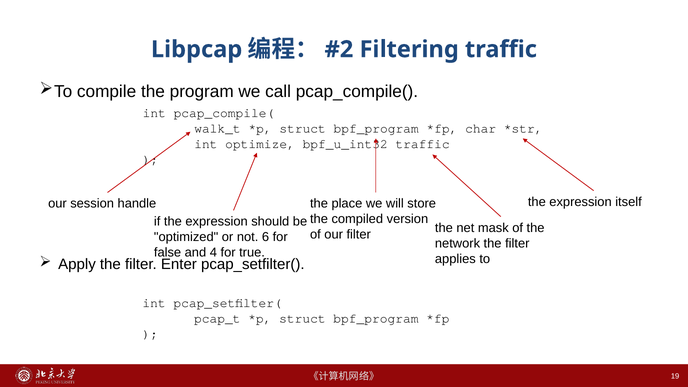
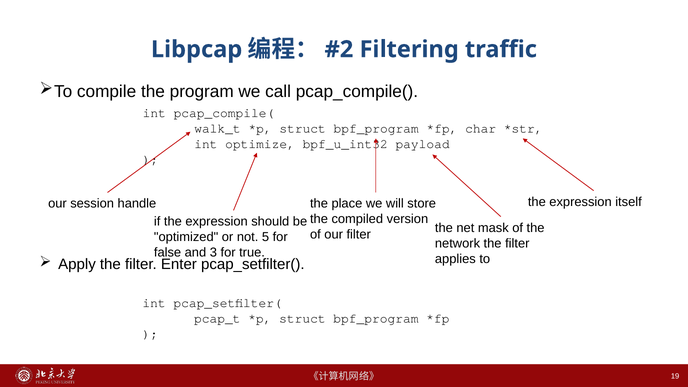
bpf_u_int32 traffic: traffic -> payload (423, 144)
6: 6 -> 5 (266, 237)
4: 4 -> 3 (213, 253)
